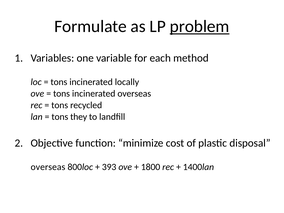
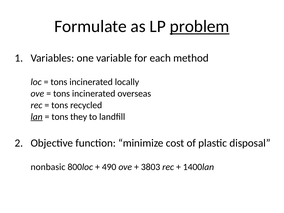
lan underline: none -> present (37, 117)
overseas: overseas -> nonbasic (48, 167)
393: 393 -> 490 (109, 167)
1800: 1800 -> 3803 (151, 167)
